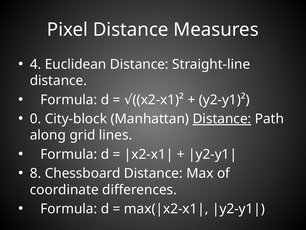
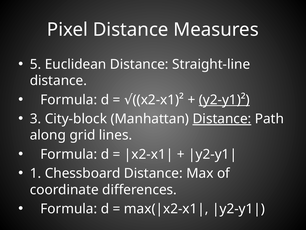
4: 4 -> 5 (36, 64)
y2-y1)² underline: none -> present (224, 100)
0: 0 -> 3 (36, 119)
8: 8 -> 1 (36, 173)
